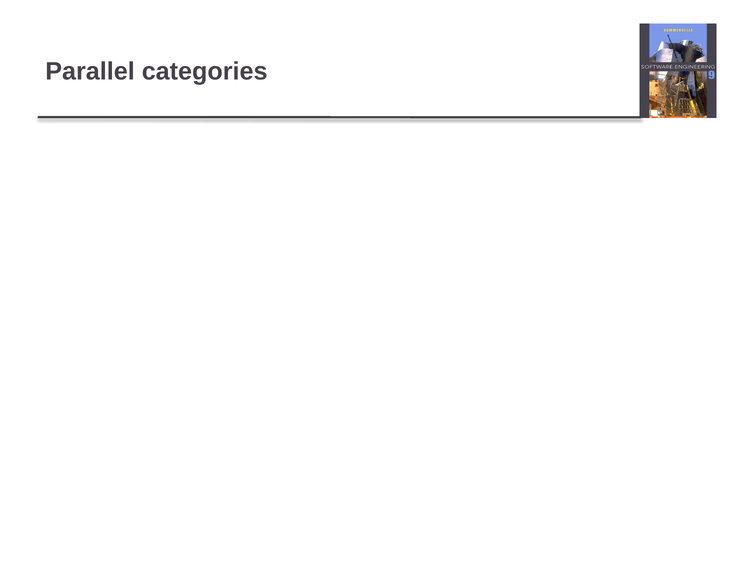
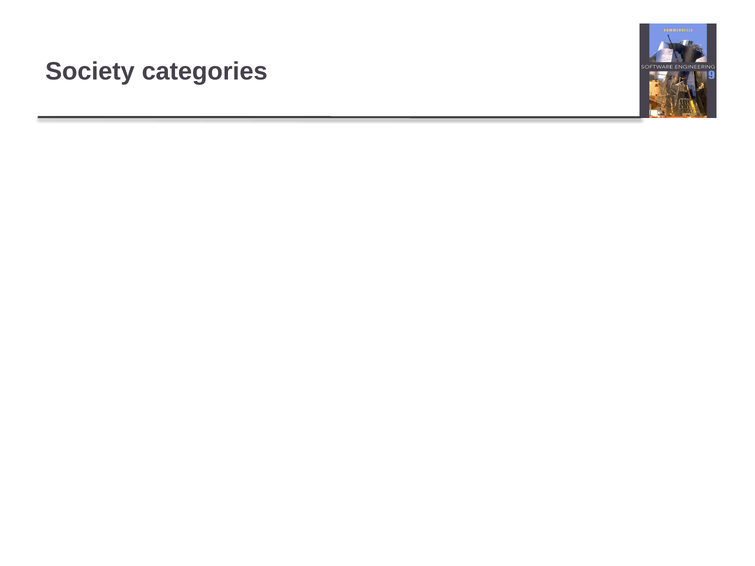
Parallel: Parallel -> Society (90, 72)
